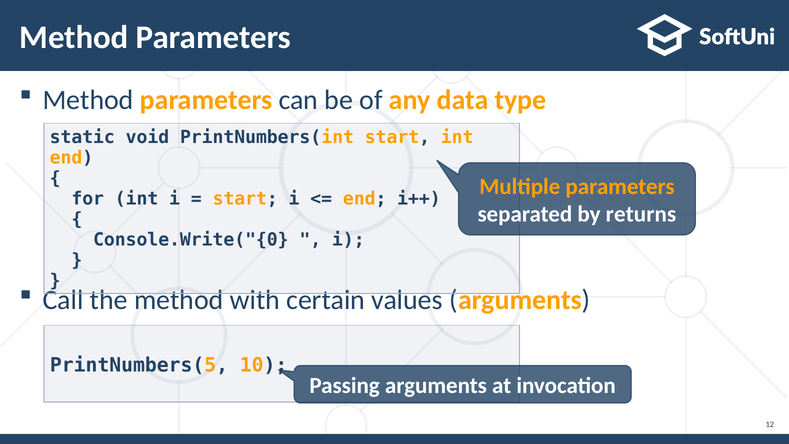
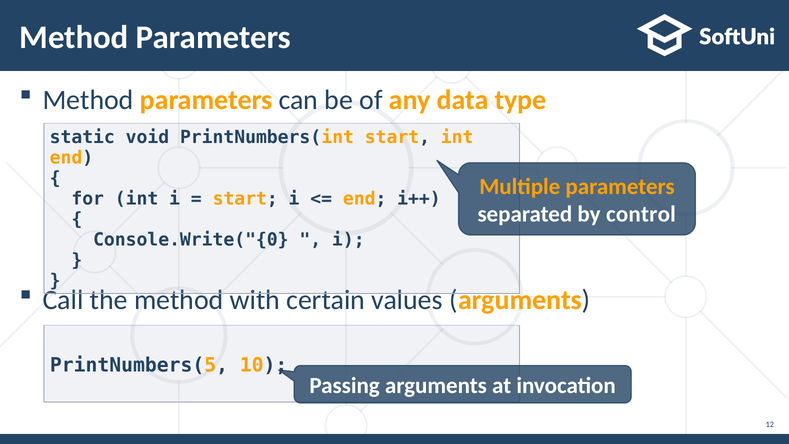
returns: returns -> control (641, 214)
